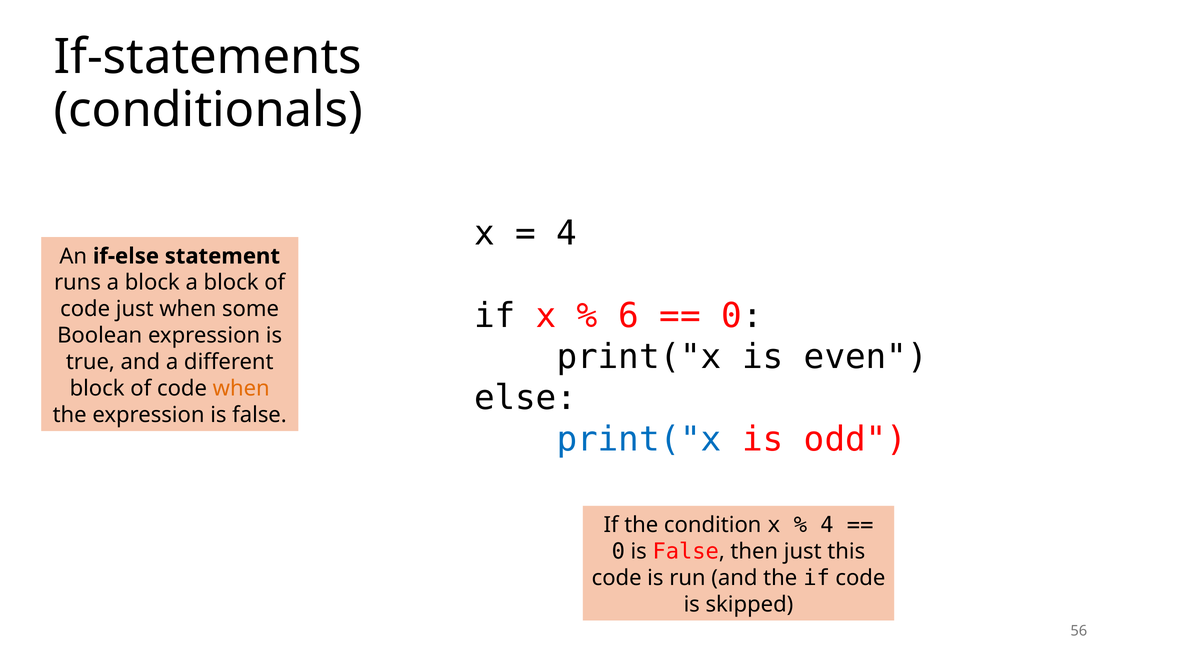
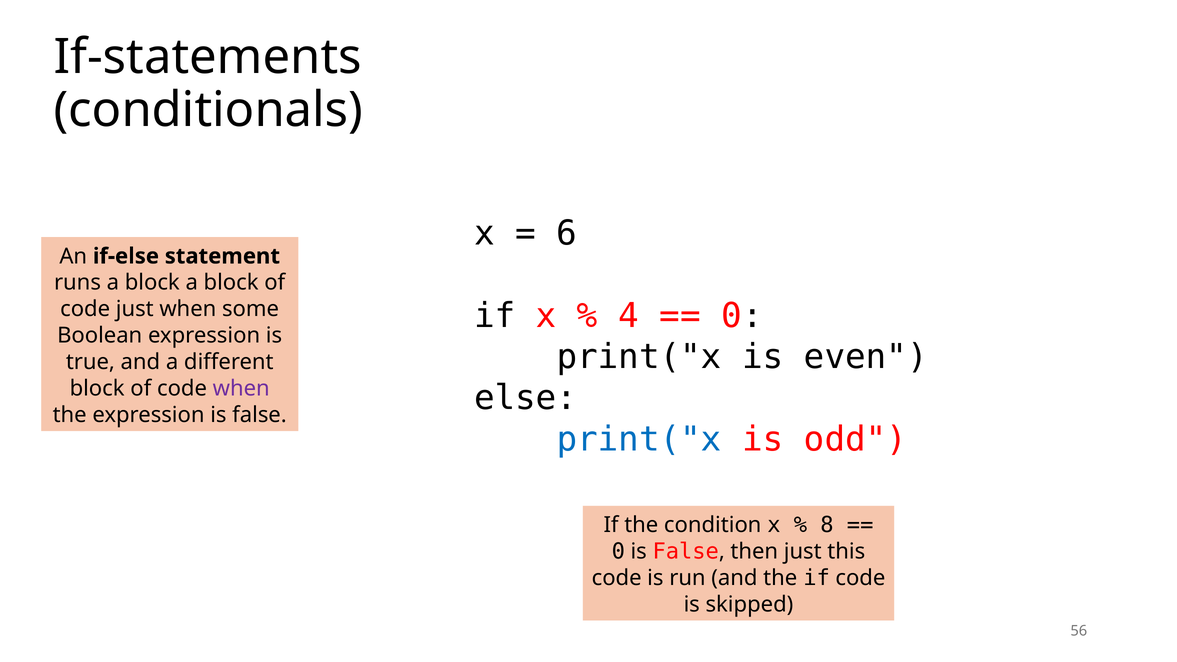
4: 4 -> 6 (567, 233)
6: 6 -> 4 (629, 316)
when colour: orange -> purple (241, 389)
4: 4 -> 8 (827, 525)
